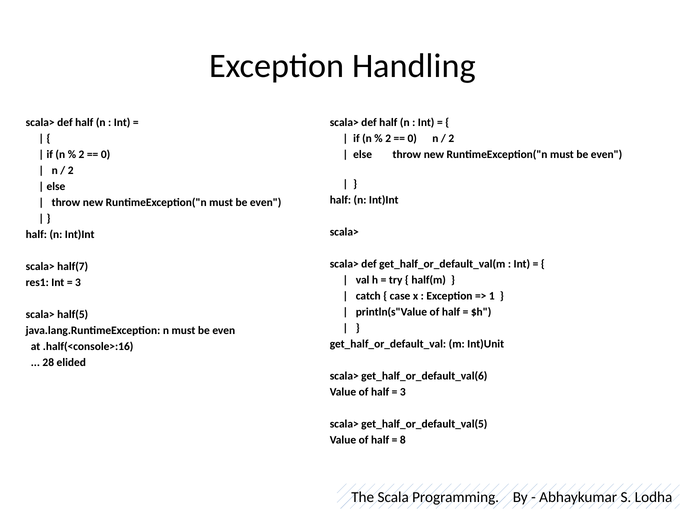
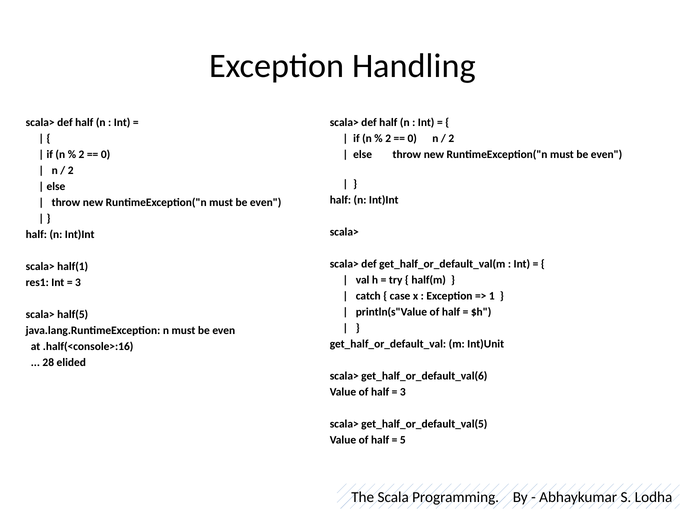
half(7: half(7 -> half(1 (73, 266)
8: 8 -> 5 (403, 440)
